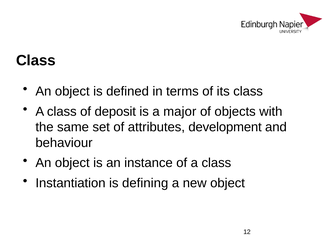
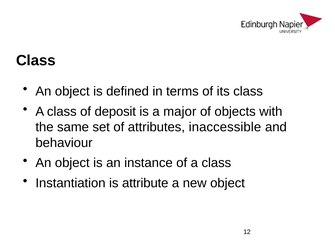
development: development -> inaccessible (225, 127)
defining: defining -> attribute (145, 183)
